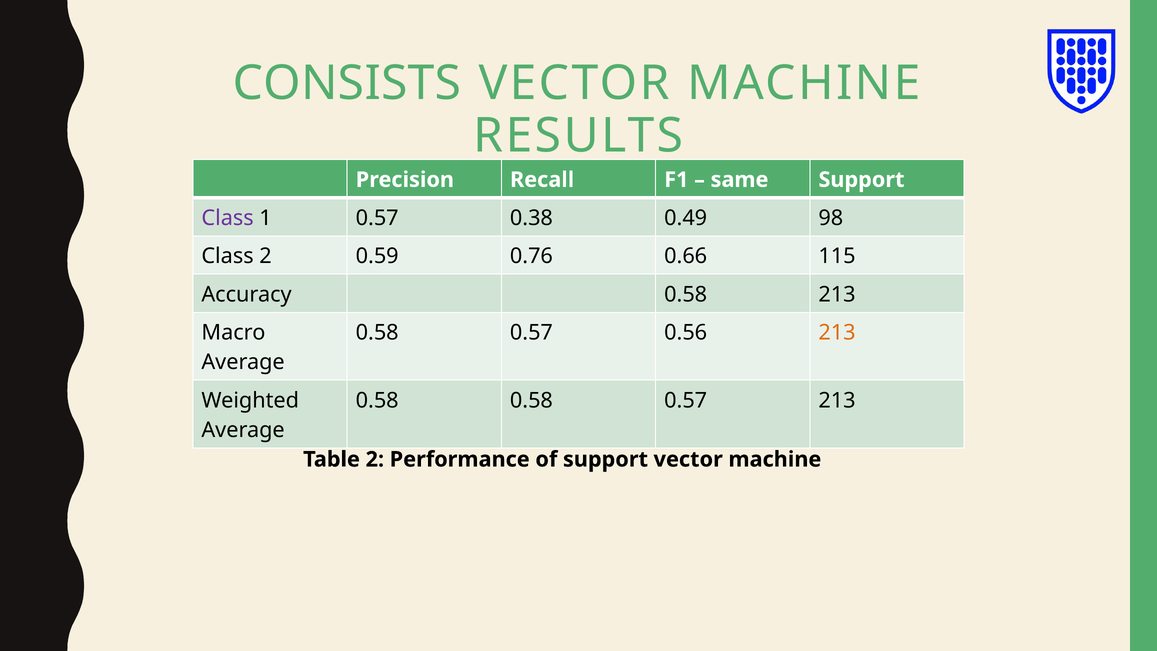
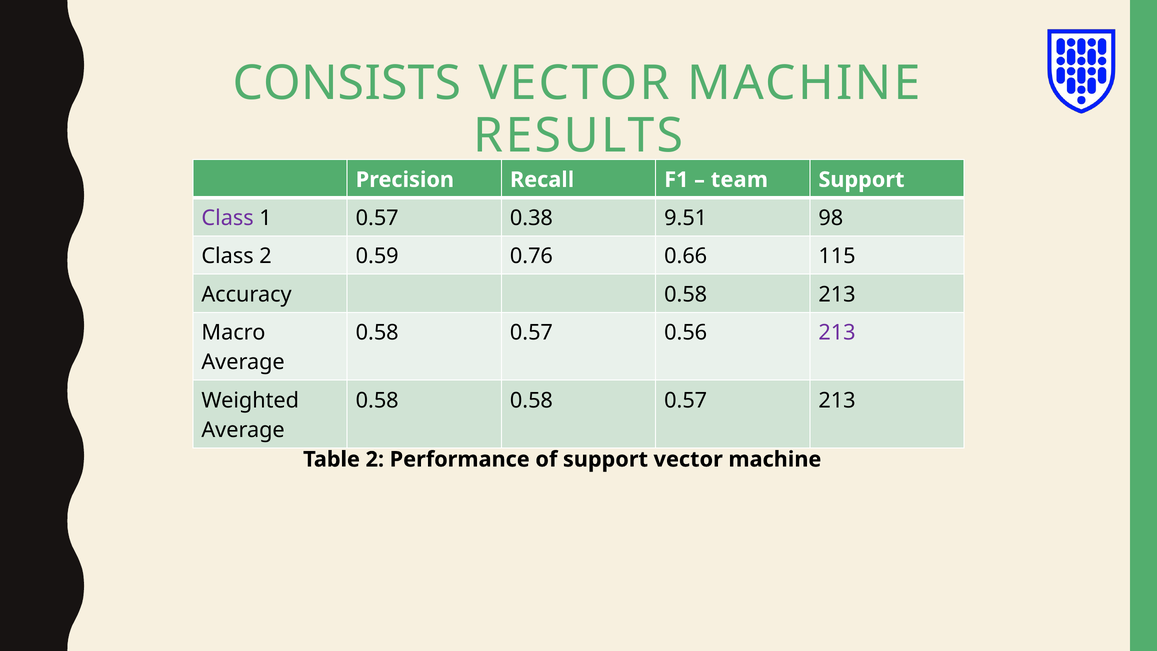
same: same -> team (739, 180)
0.49: 0.49 -> 9.51 (686, 218)
213 colour: orange -> purple (837, 333)
